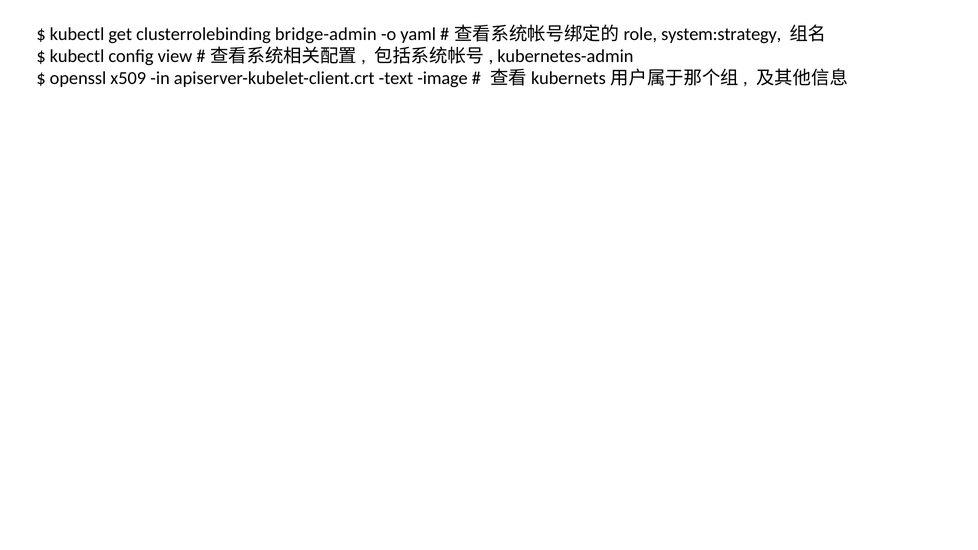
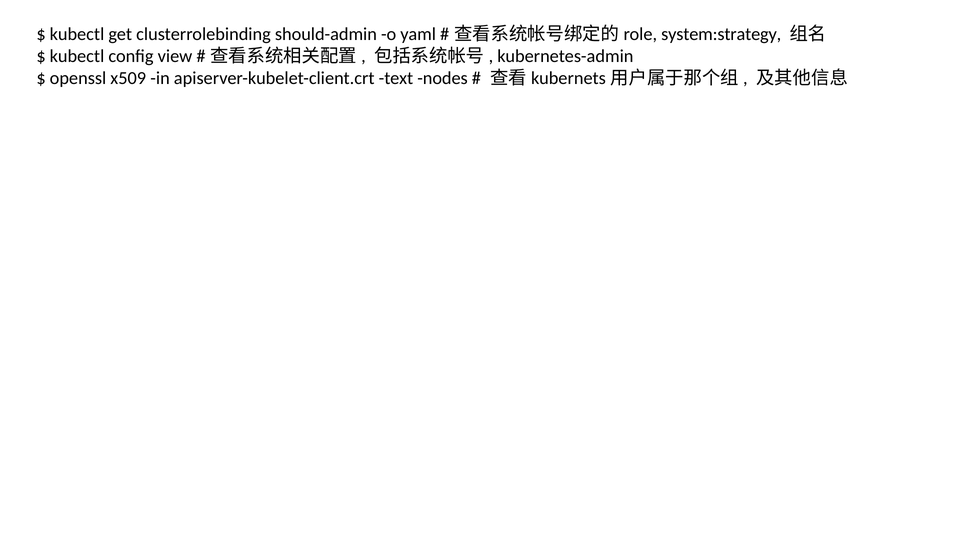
bridge-admin: bridge-admin -> should-admin (326, 34)
image: image -> nodes (443, 78)
